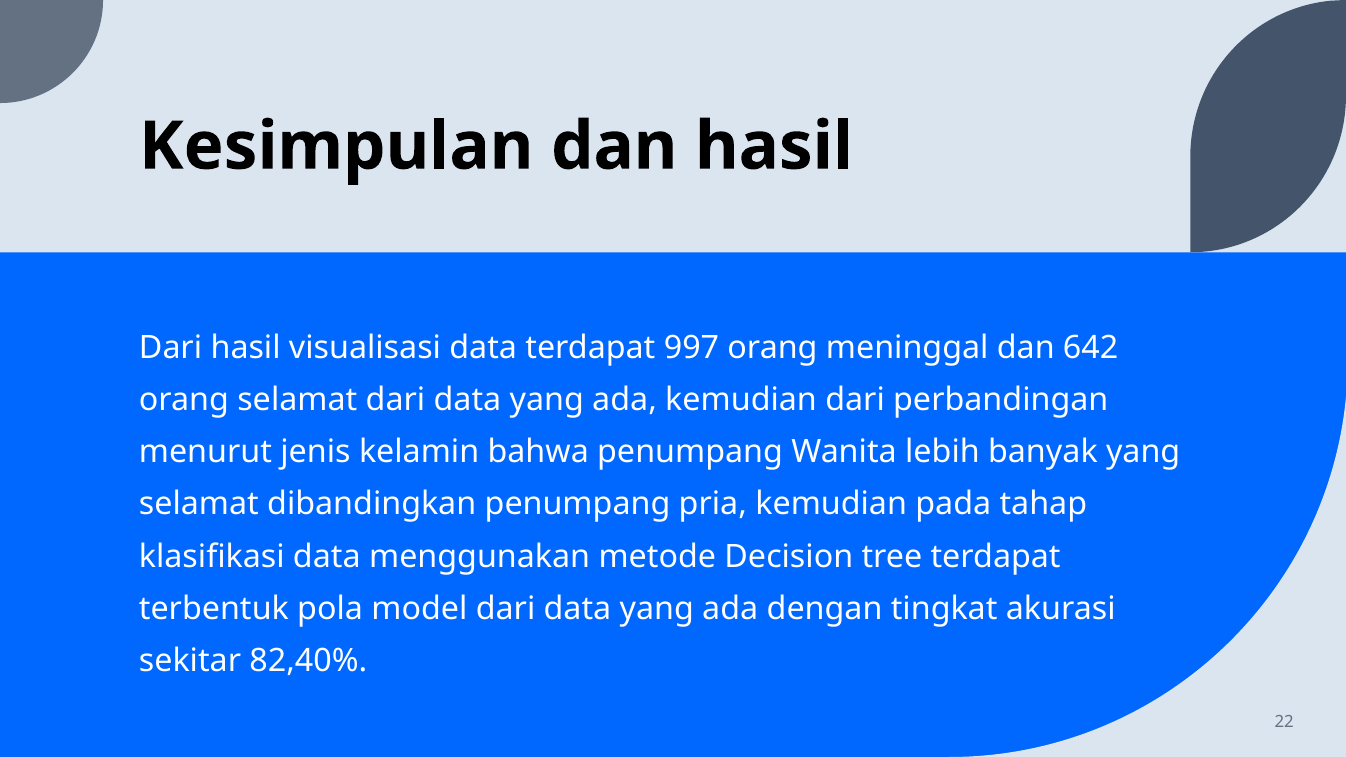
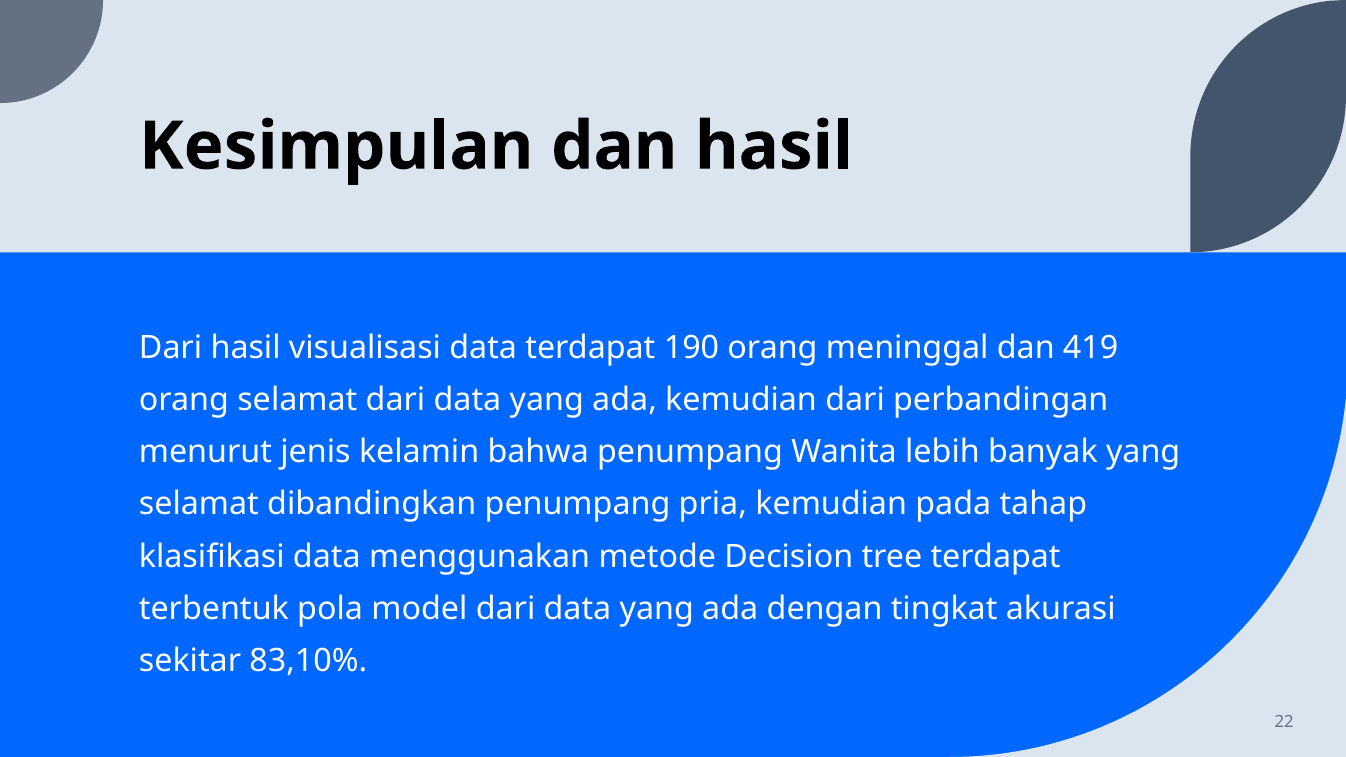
997: 997 -> 190 (691, 348)
642: 642 -> 419 (1091, 348)
82,40%: 82,40% -> 83,10% (308, 661)
